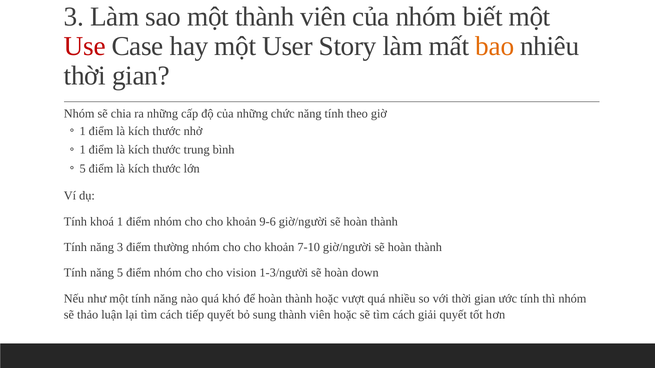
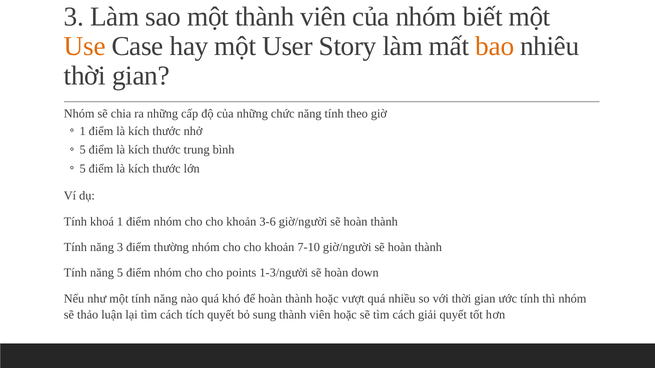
Use colour: red -> orange (85, 46)
1: 1 -> 5 (83, 150)
9-6: 9-6 -> 3-6 (268, 222)
vision: vision -> points (241, 273)
tiếp: tiếp -> tích (195, 315)
